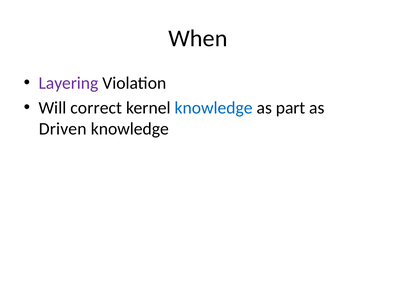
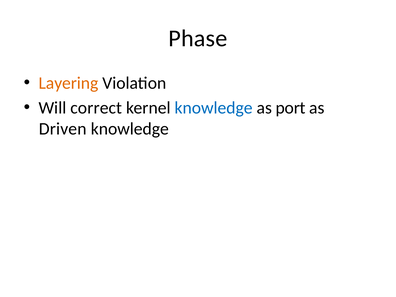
When: When -> Phase (198, 38)
Layering colour: purple -> orange (69, 83)
part: part -> port (291, 108)
